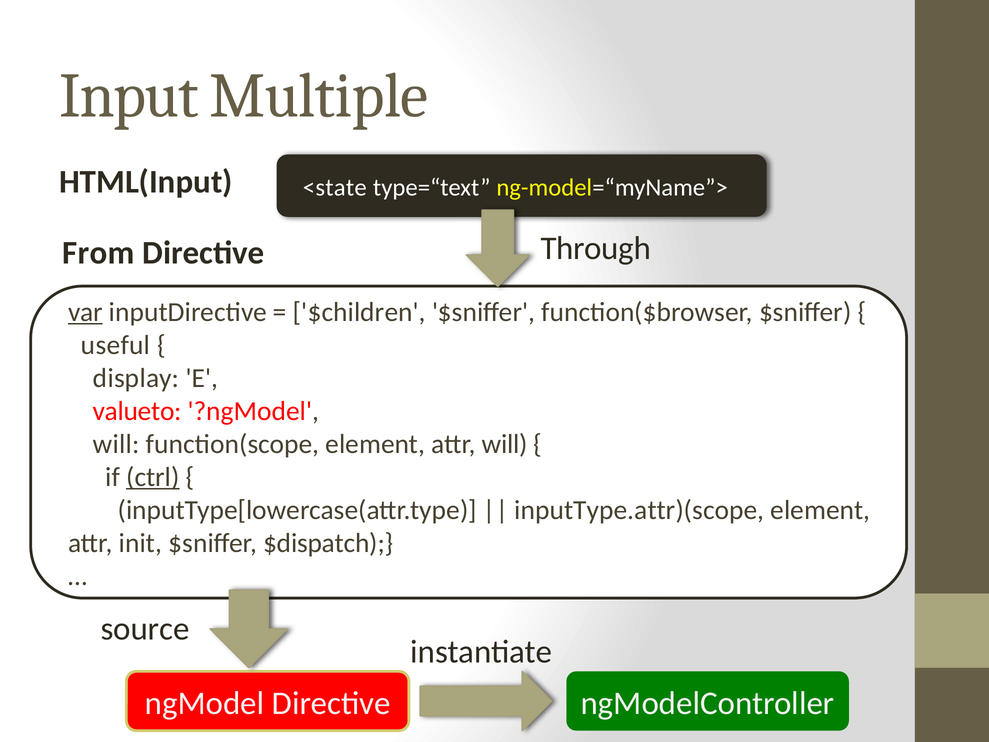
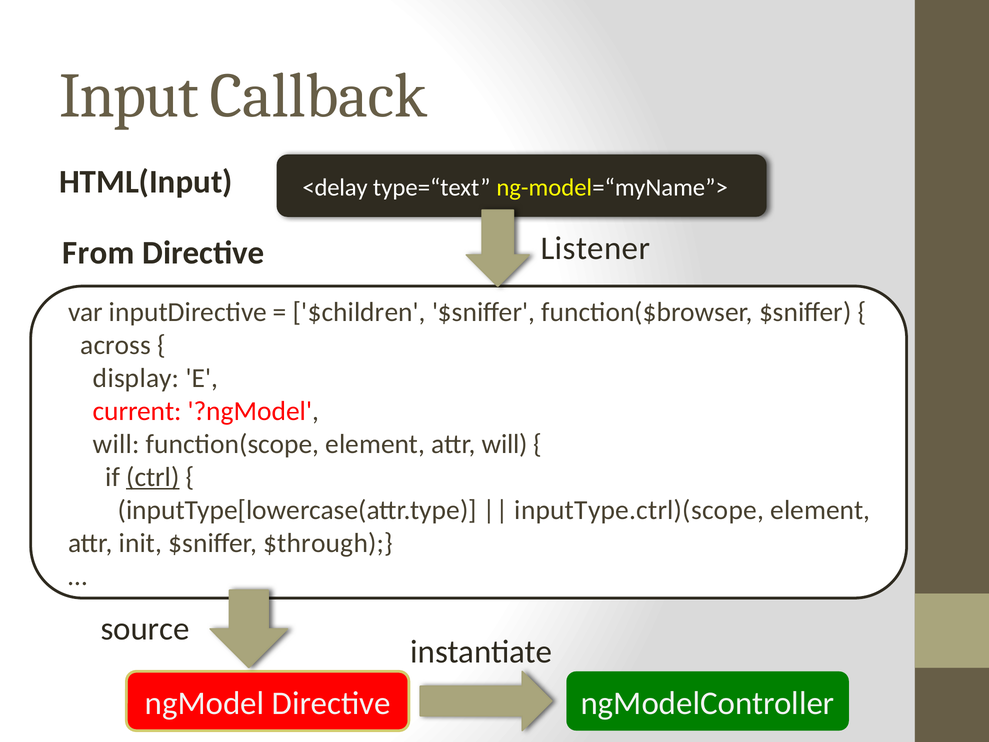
Multiple: Multiple -> Callback (319, 96)
<state: <state -> <delay (335, 187)
Through: Through -> Listener (595, 248)
var underline: present -> none (85, 312)
useful: useful -> across (116, 345)
valueto: valueto -> current (137, 411)
inputType.attr)(scope: inputType.attr)(scope -> inputType.ctrl)(scope (639, 510)
$dispatch: $dispatch -> $through (328, 543)
